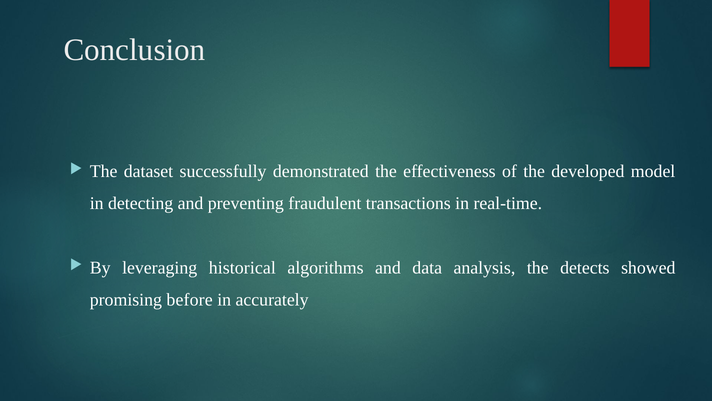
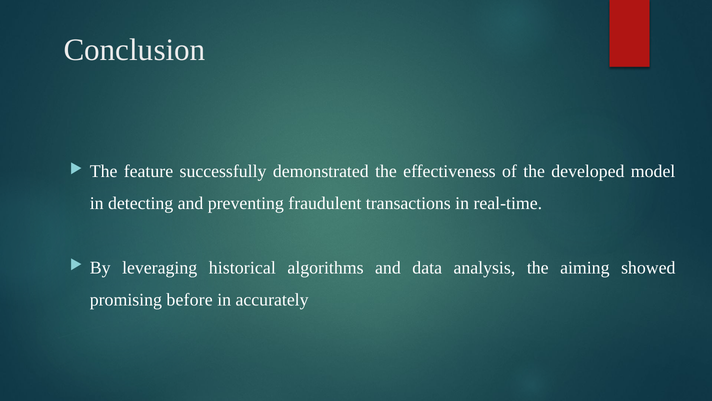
dataset: dataset -> feature (148, 171)
detects: detects -> aiming (585, 267)
